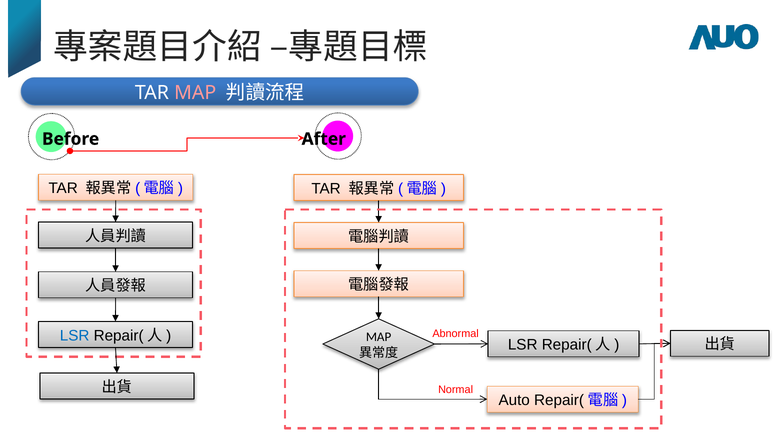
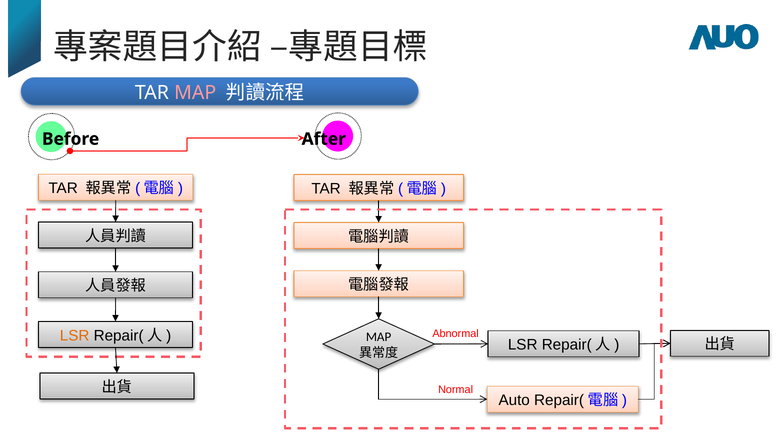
LSR colour: blue -> orange (75, 335)
